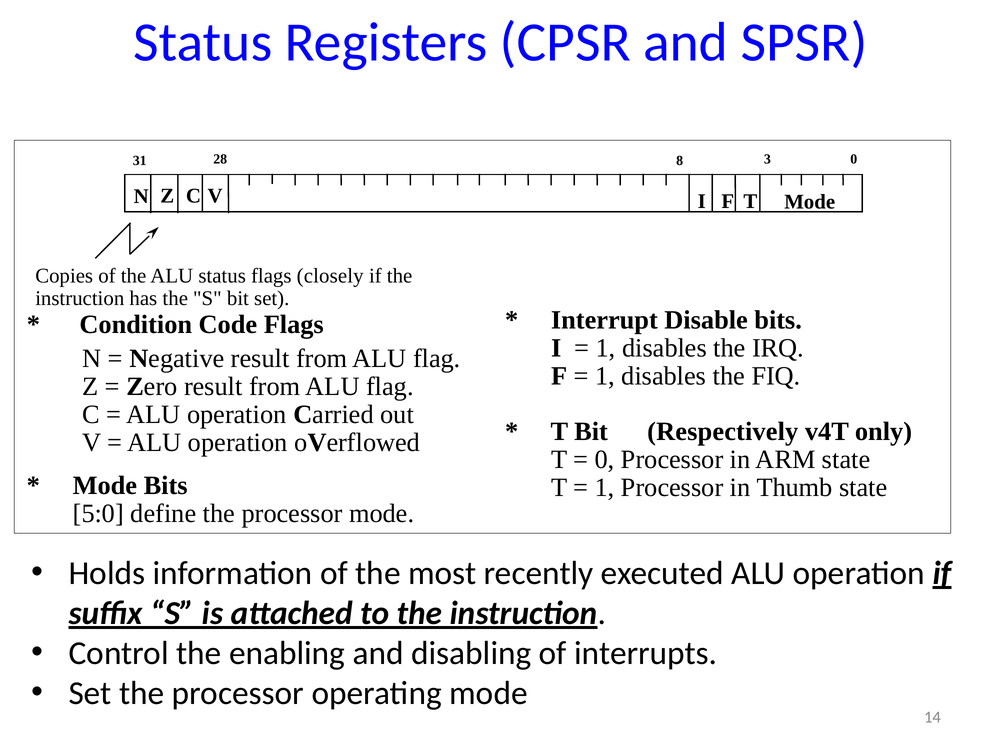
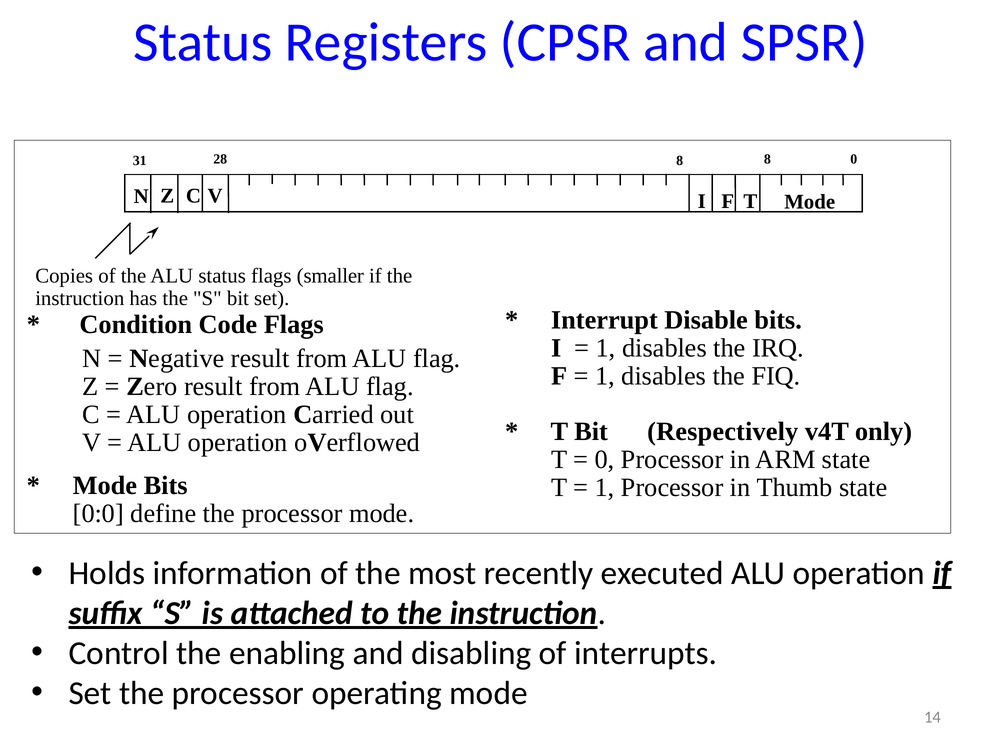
8 3: 3 -> 8 (767, 159)
closely: closely -> smaller (330, 276)
5:0: 5:0 -> 0:0 (98, 513)
